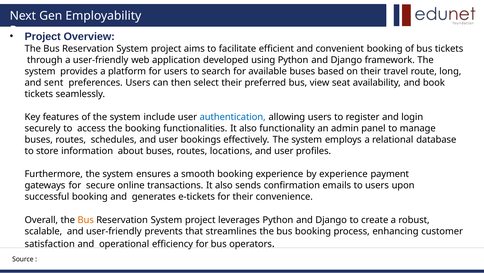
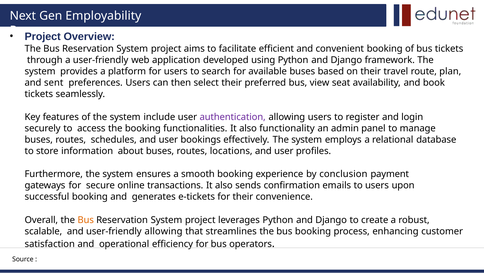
long: long -> plan (450, 71)
authentication colour: blue -> purple (233, 117)
by experience: experience -> conclusion (343, 174)
user-friendly prevents: prevents -> allowing (164, 231)
